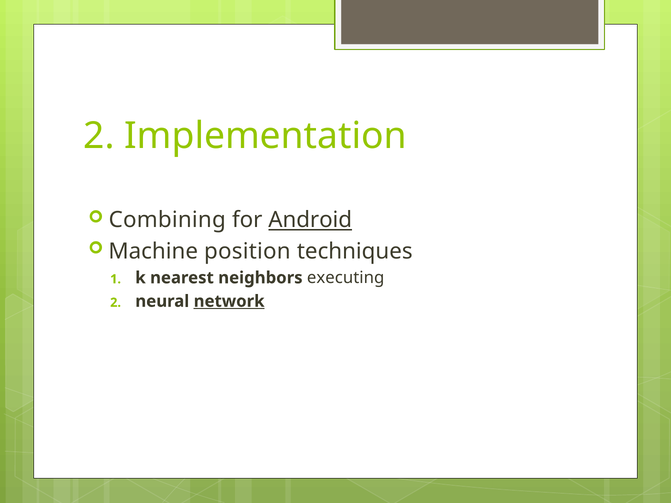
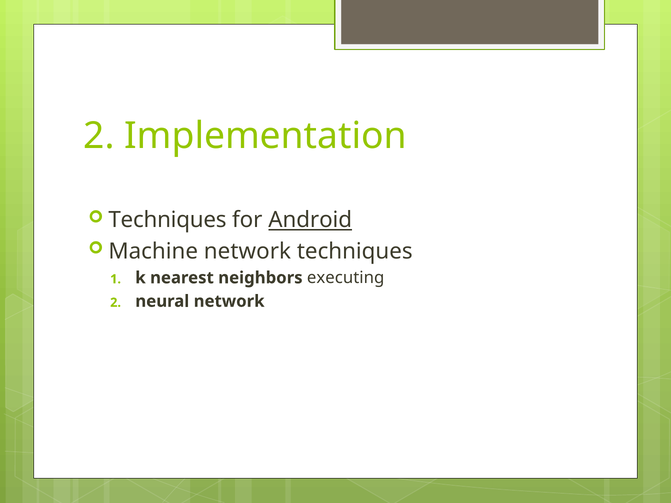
Combining: Combining -> Techniques (167, 220)
Machine position: position -> network (247, 251)
network underline: present -> none (229, 301)
